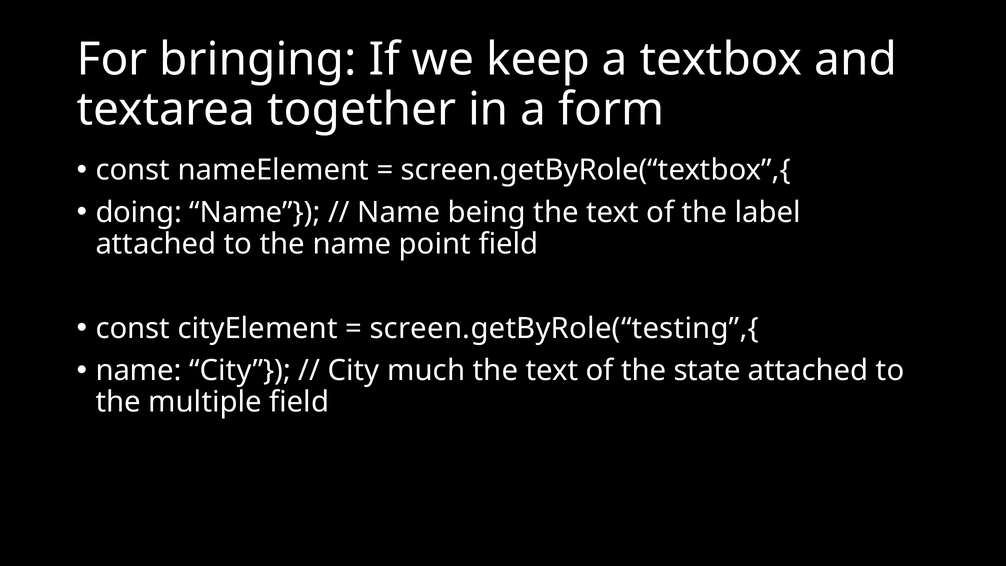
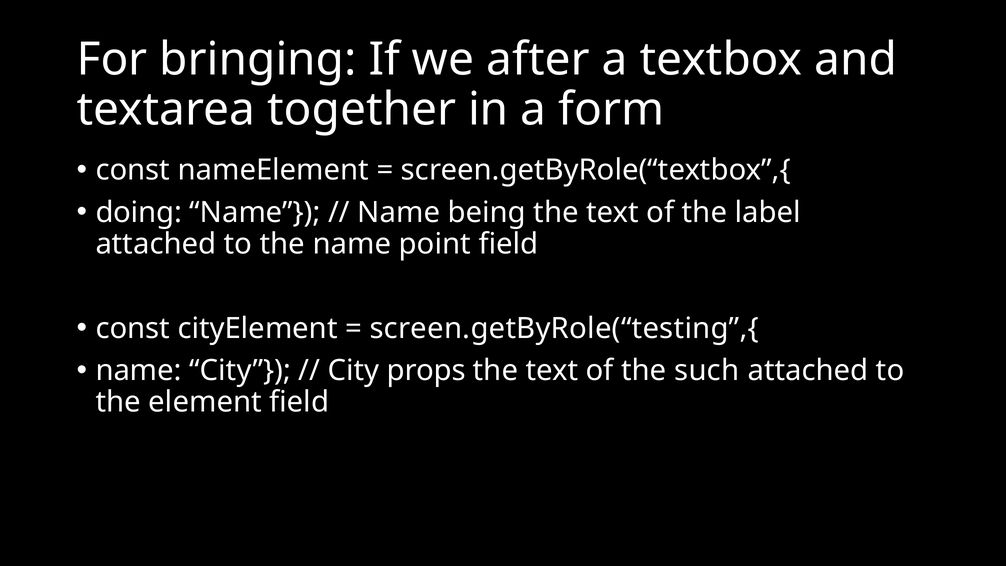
keep: keep -> after (538, 60)
much: much -> props (426, 371)
state: state -> such (707, 371)
multiple: multiple -> element (205, 402)
